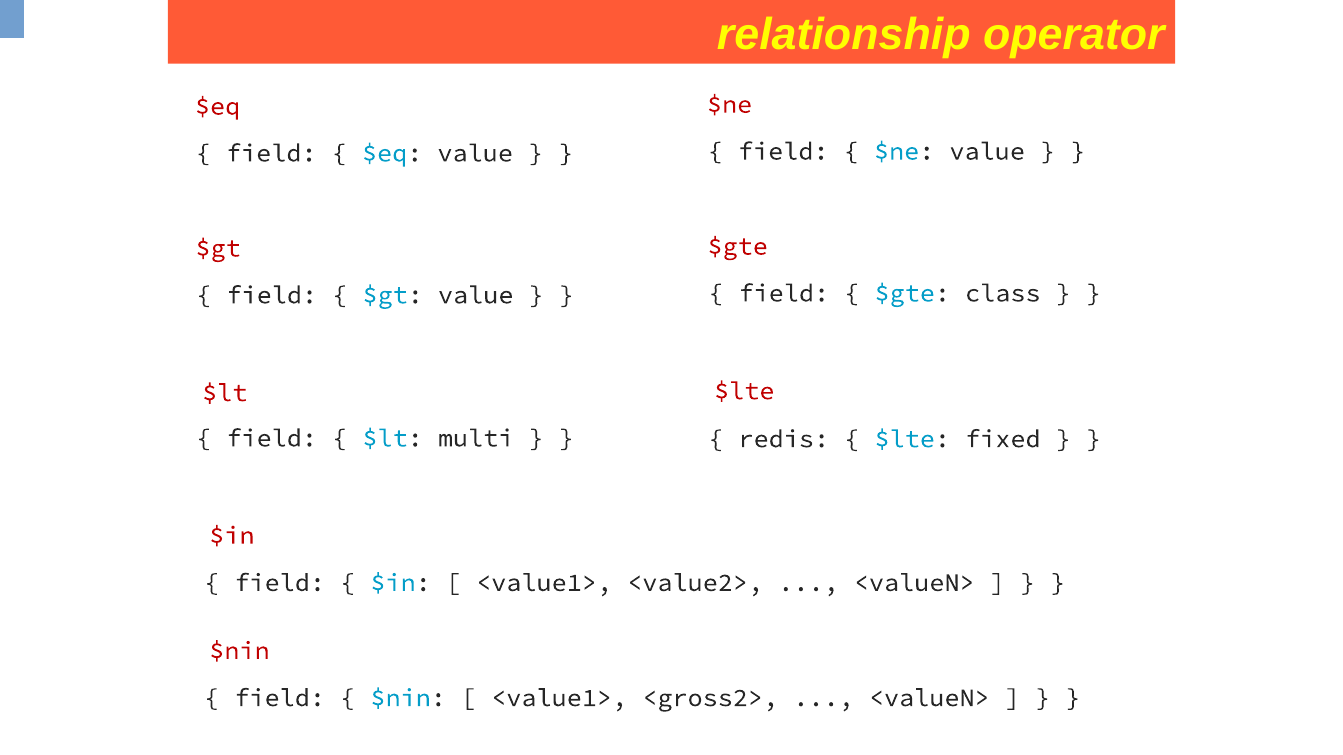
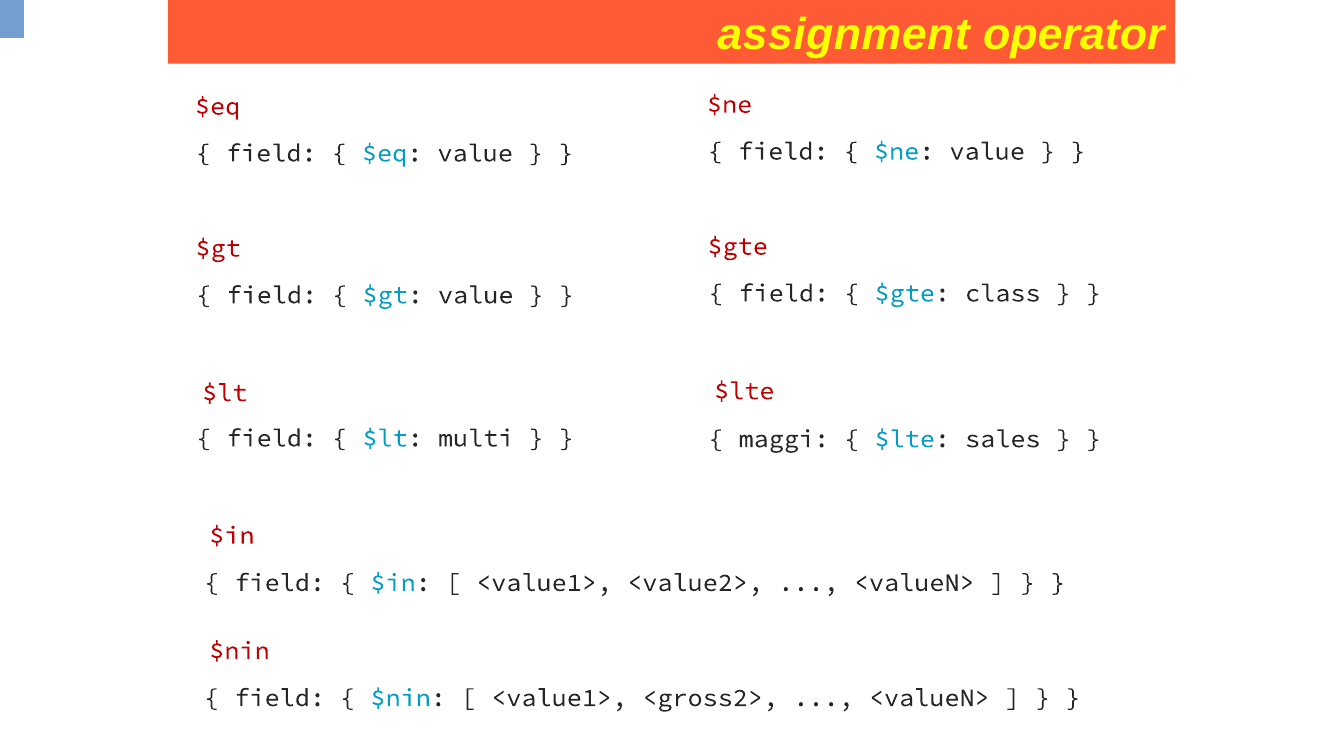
relationship: relationship -> assignment (844, 35)
redis: redis -> maggi (784, 439)
fixed: fixed -> sales (1003, 439)
